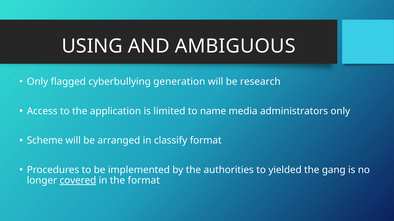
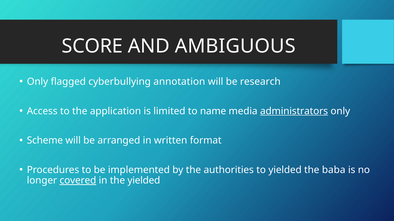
USING: USING -> SCORE (92, 46)
generation: generation -> annotation (179, 82)
administrators underline: none -> present (294, 111)
classify: classify -> written (171, 141)
gang: gang -> baba (334, 170)
the format: format -> yielded (144, 181)
